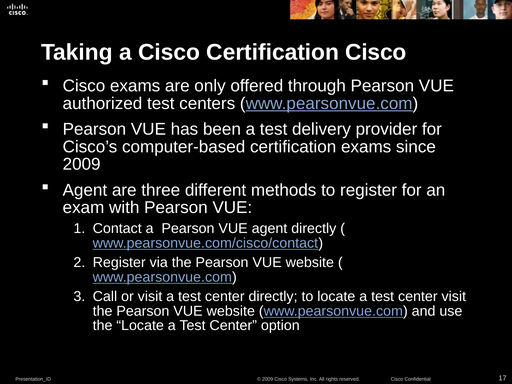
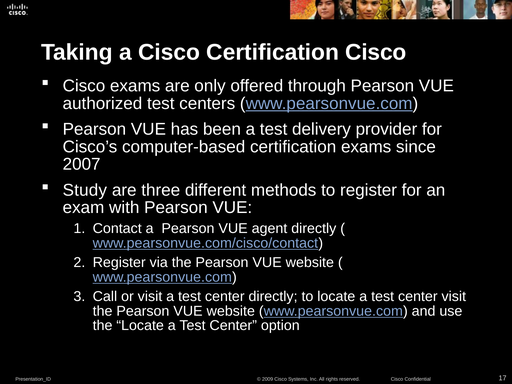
2009: 2009 -> 2007 (82, 164)
Agent: Agent -> Study (85, 190)
